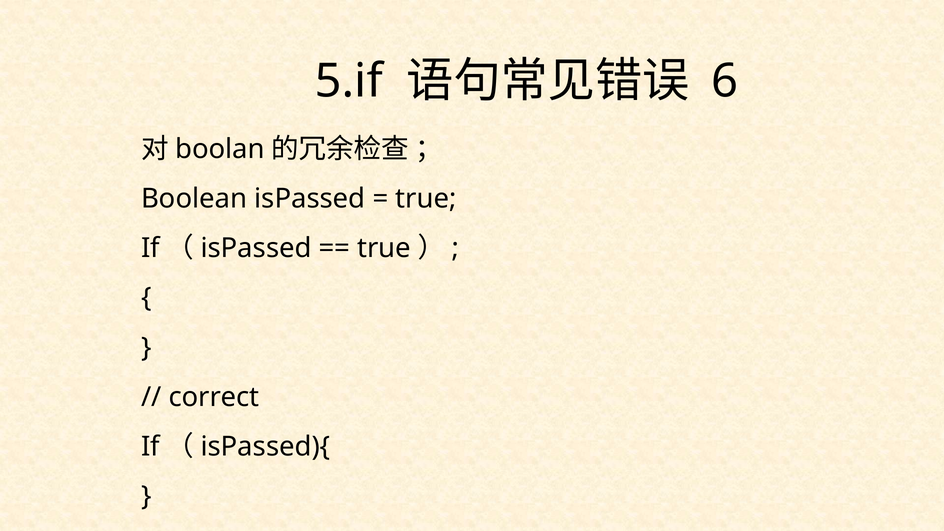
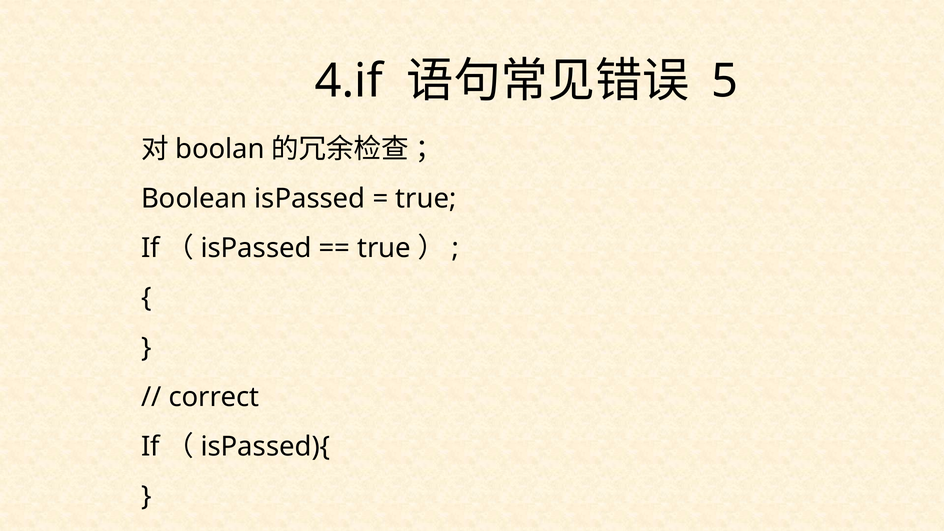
5.if: 5.if -> 4.if (349, 81)
6: 6 -> 5 (725, 81)
